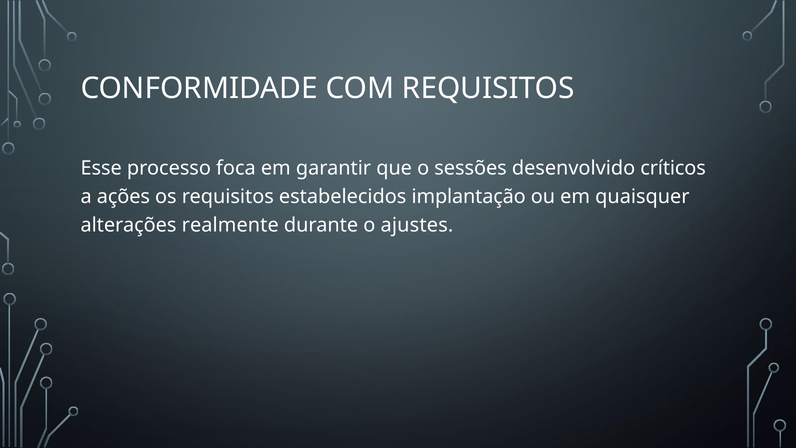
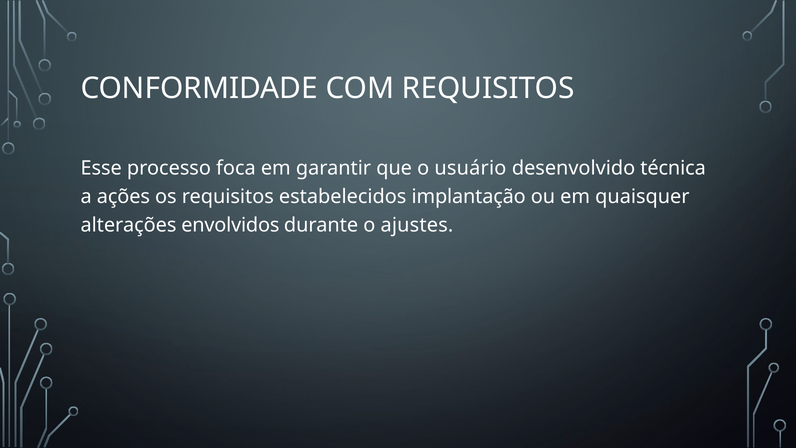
sessões: sessões -> usuário (470, 168)
críticos: críticos -> técnica (673, 168)
realmente: realmente -> envolvidos (230, 225)
